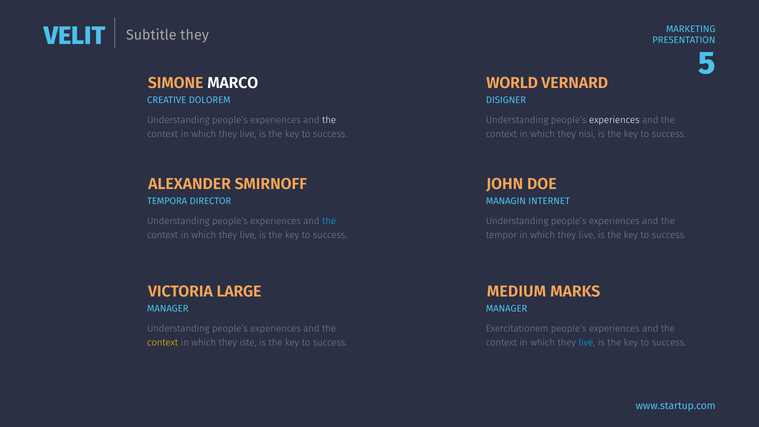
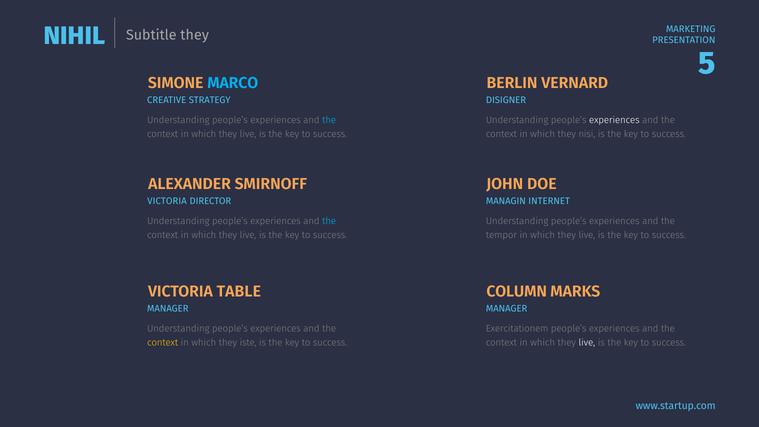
VELIT: VELIT -> NIHIL (75, 36)
MARCO colour: white -> light blue (233, 83)
WORLD: WORLD -> BERLIN (512, 83)
DOLOREM: DOLOREM -> STRATEGY (210, 100)
the colour: white -> light blue (329, 120)
TEMPORA: TEMPORA -> VICTORIA (167, 201)
LARGE: LARGE -> TABLE (239, 291)
MEDIUM: MEDIUM -> COLUMN (517, 291)
live colour: light blue -> white (587, 342)
